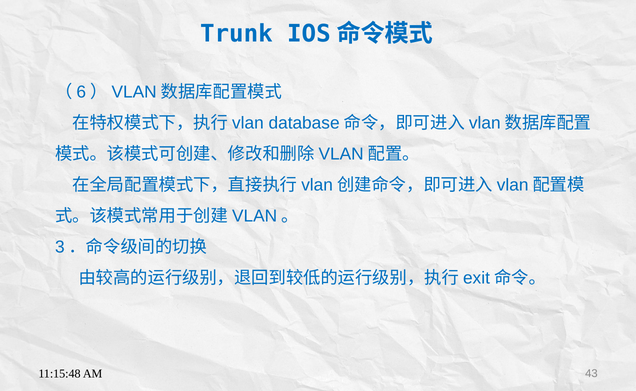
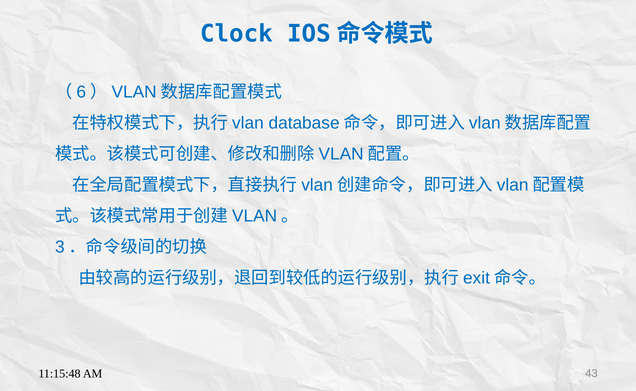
Trunk: Trunk -> Clock (236, 34)
